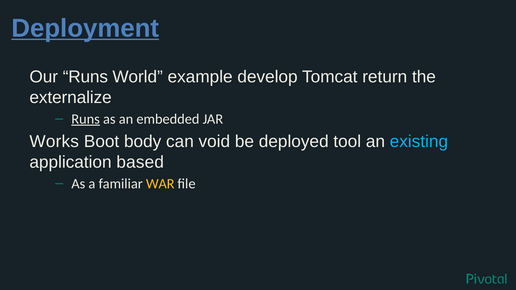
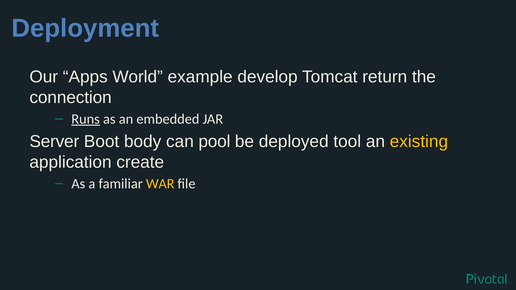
Deployment underline: present -> none (85, 28)
Our Runs: Runs -> Apps (85, 77)
externalize: externalize -> connection (71, 97)
Works: Works -> Server (54, 142)
void: void -> pool (214, 142)
existing colour: light blue -> yellow (419, 142)
based: based -> create (140, 162)
